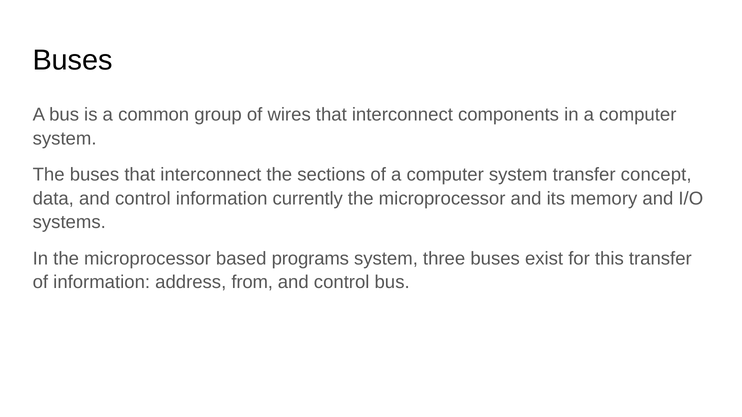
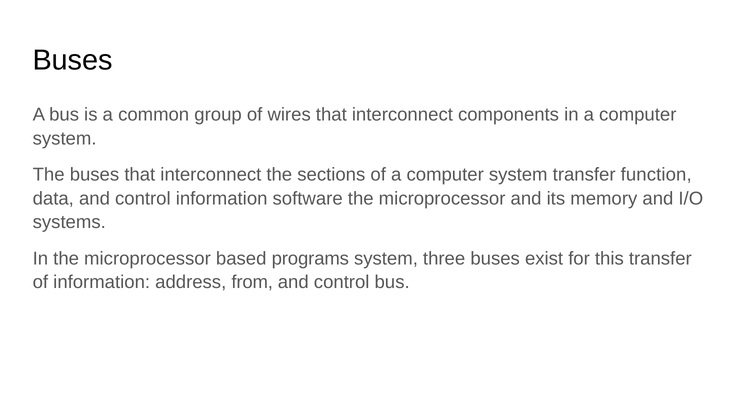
concept: concept -> function (656, 175)
currently: currently -> software (308, 199)
